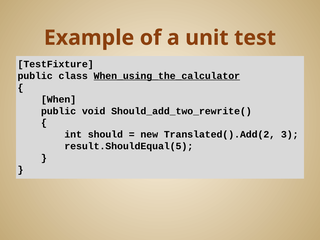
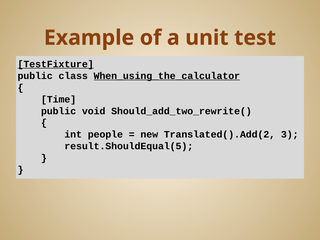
TestFixture underline: none -> present (56, 64)
When: When -> Time (59, 99)
should: should -> people (105, 134)
